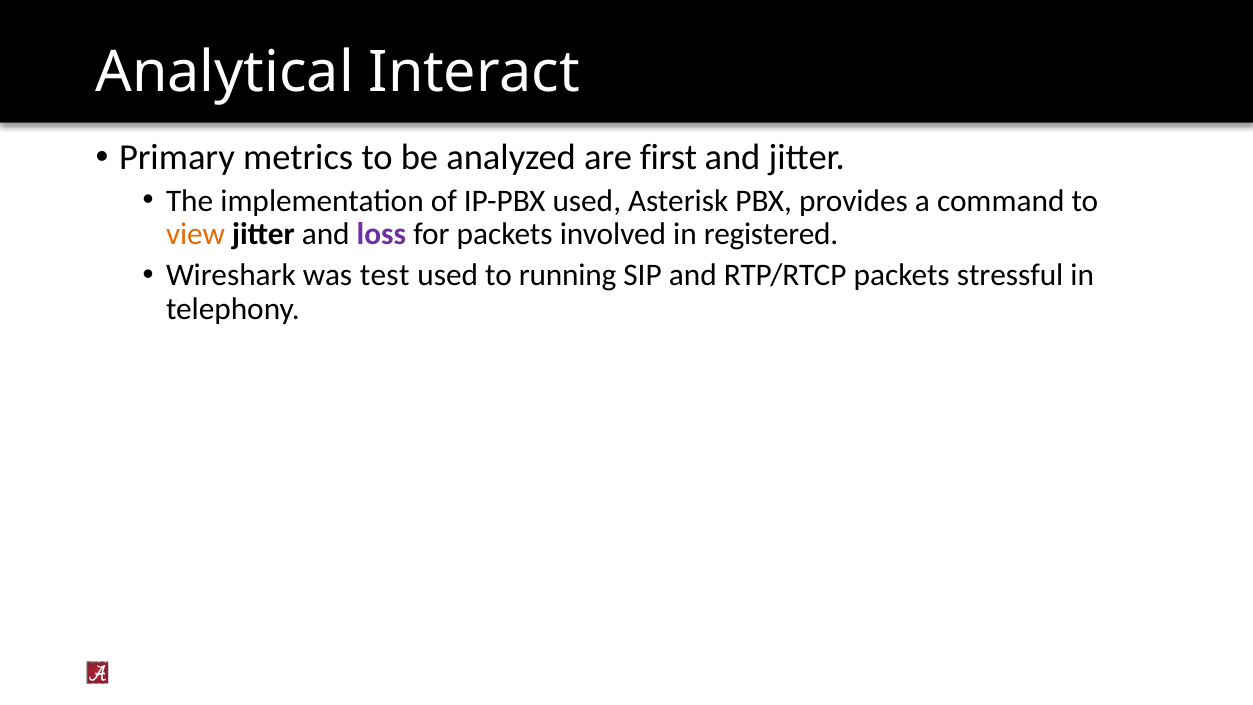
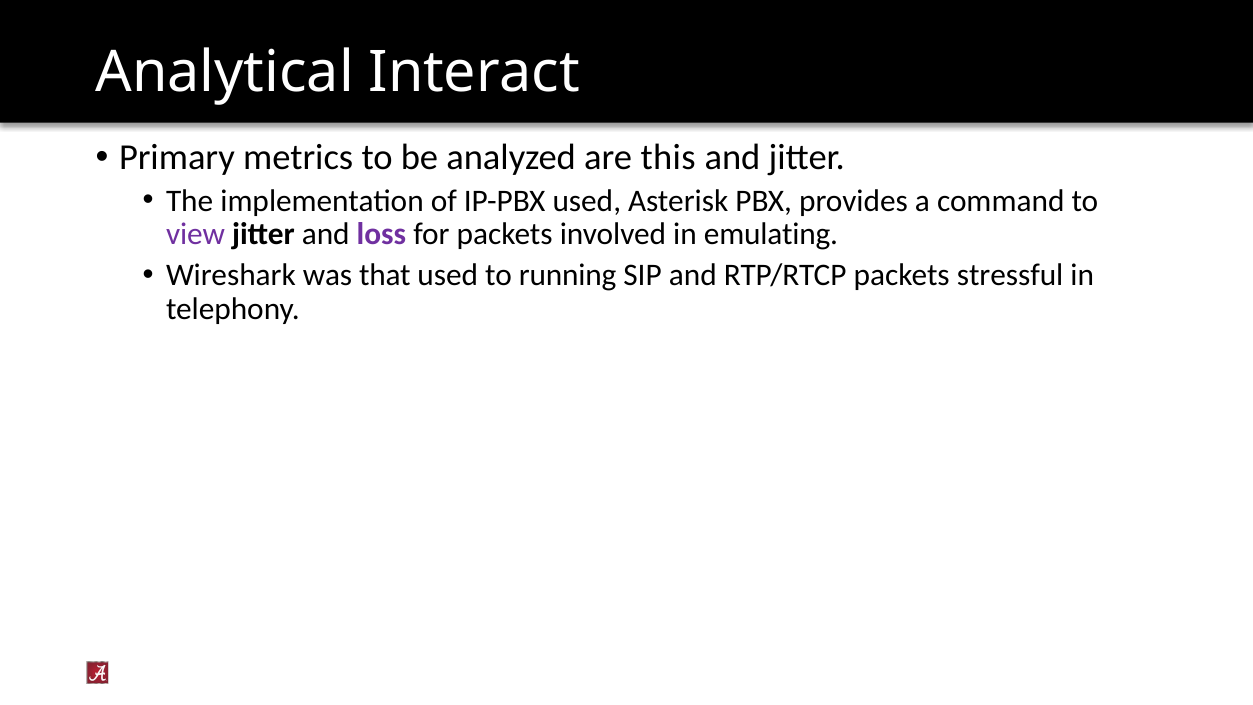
first: first -> this (668, 158)
view colour: orange -> purple (196, 235)
registered: registered -> emulating (771, 235)
test: test -> that (385, 275)
